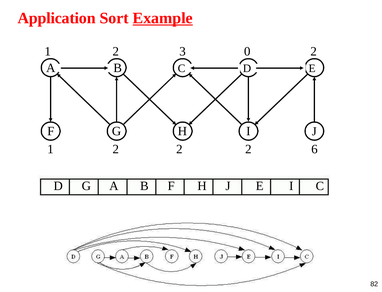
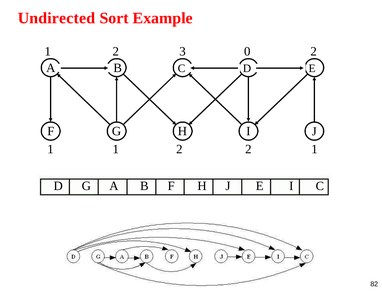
Application: Application -> Undirected (56, 18)
Example underline: present -> none (163, 18)
1 2: 2 -> 1 (116, 149)
2 6: 6 -> 1 (314, 149)
